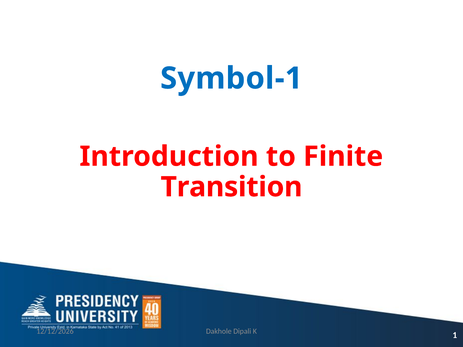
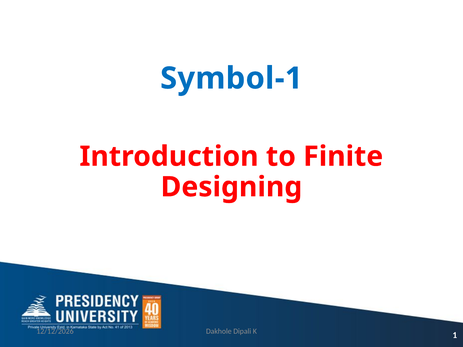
Transition: Transition -> Designing (231, 187)
